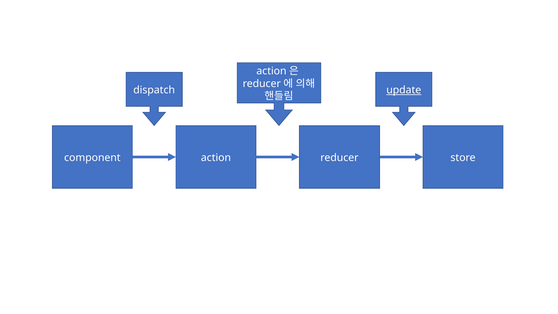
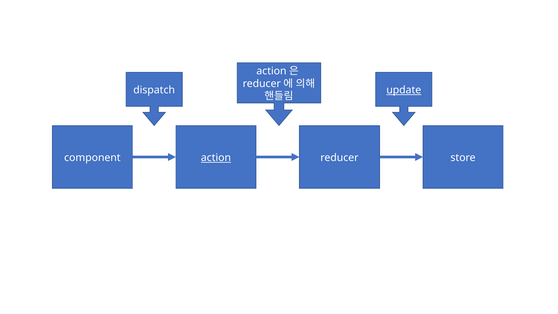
action underline: none -> present (216, 158)
